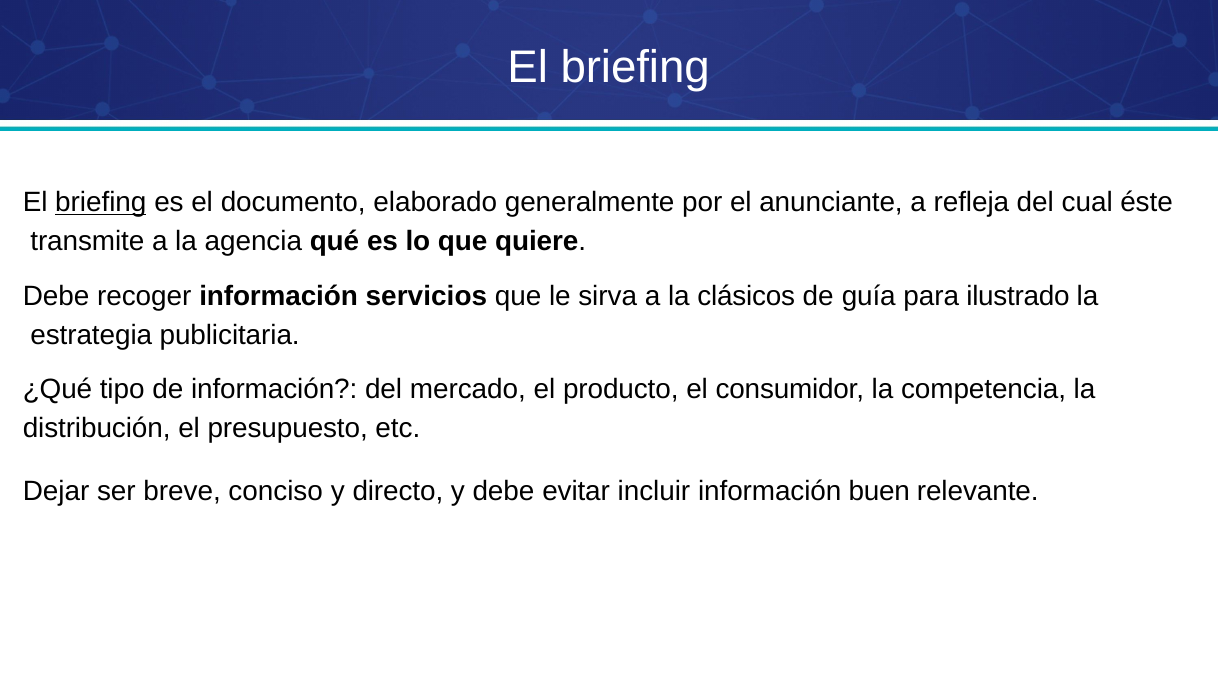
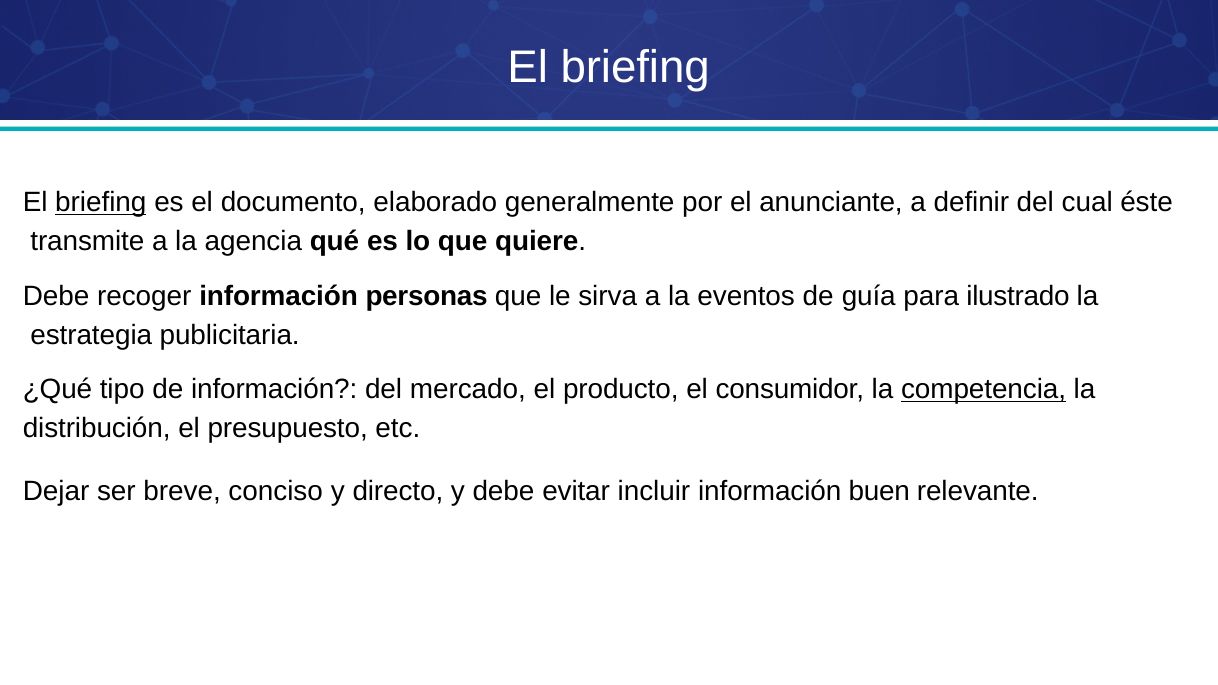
refleja: refleja -> definir (971, 203)
servicios: servicios -> personas (427, 296)
clásicos: clásicos -> eventos (746, 296)
competencia underline: none -> present (984, 390)
